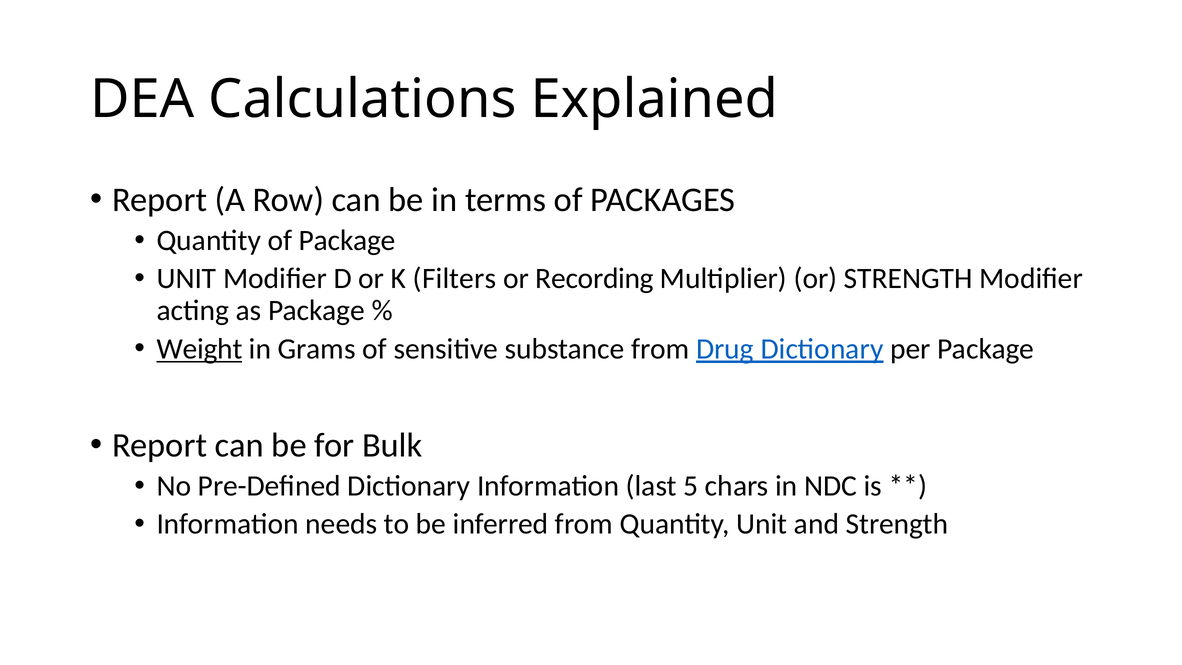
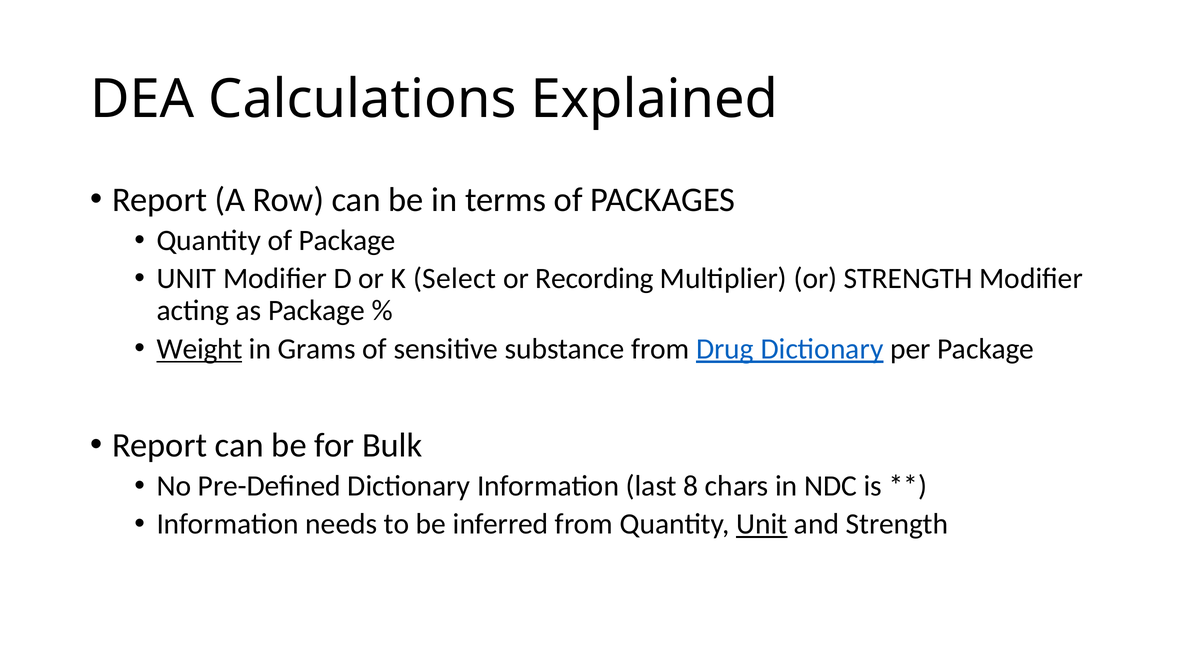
Filters: Filters -> Select (455, 279)
5: 5 -> 8 (691, 486)
Unit underline: none -> present (762, 524)
